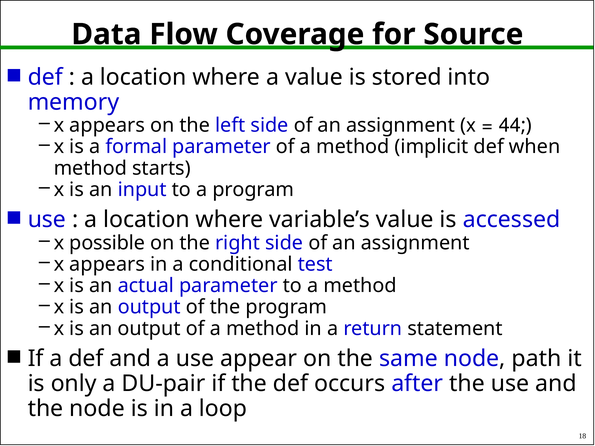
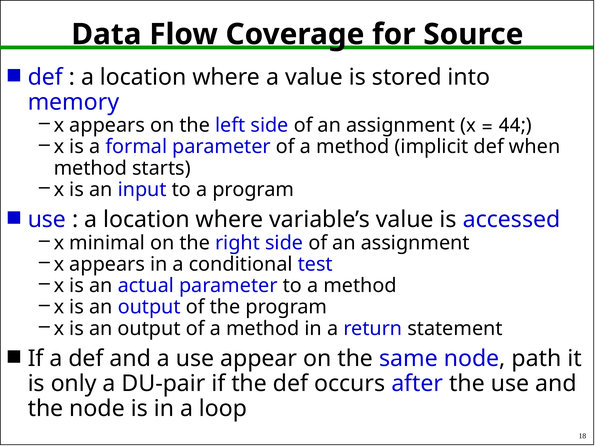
possible: possible -> minimal (107, 243)
